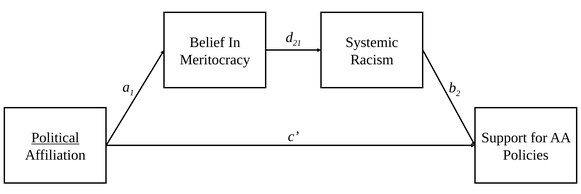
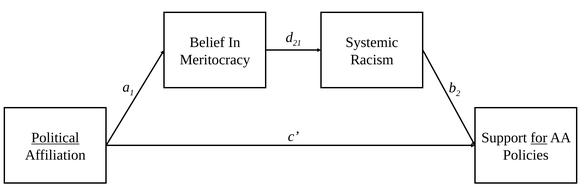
for underline: none -> present (539, 138)
